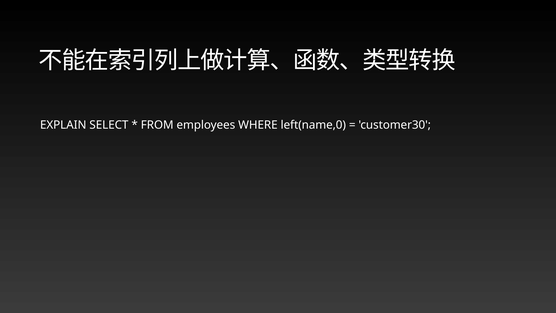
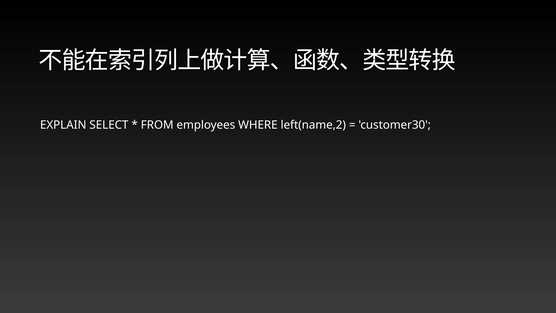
left(name,0: left(name,0 -> left(name,2 (313, 125)
